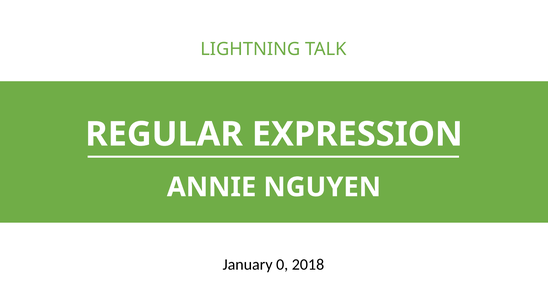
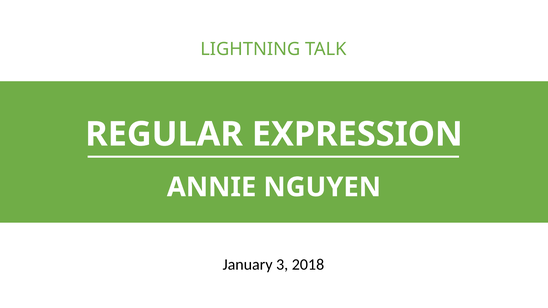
0: 0 -> 3 (282, 265)
